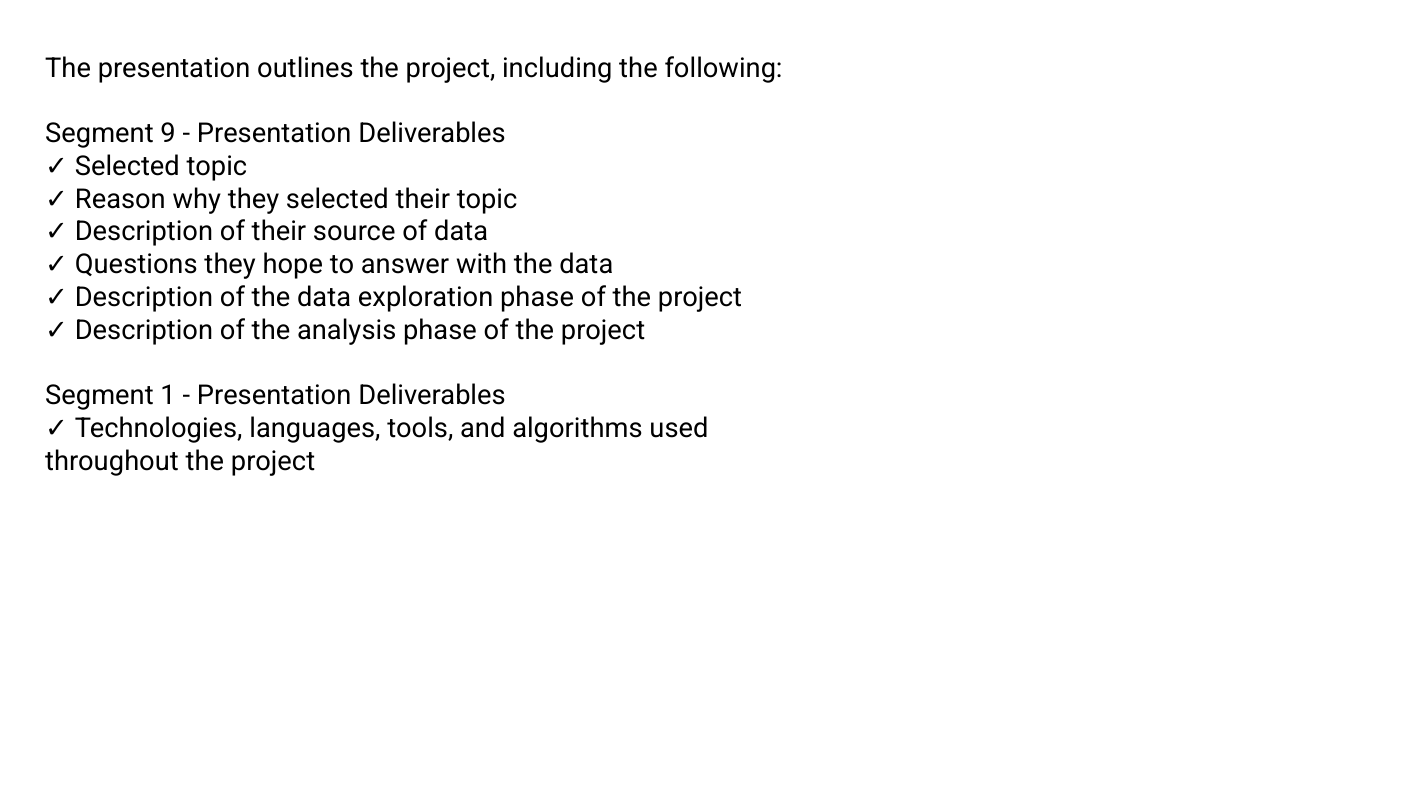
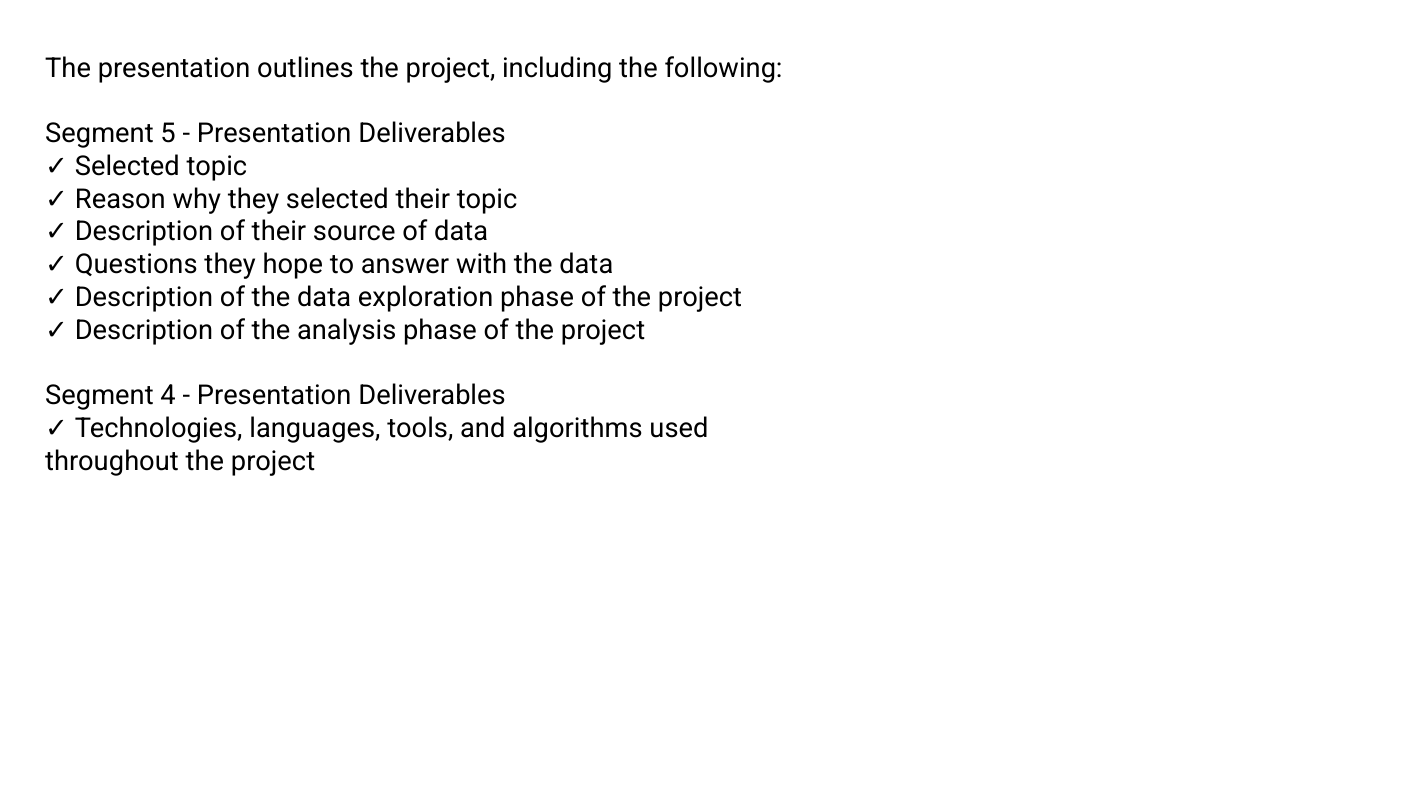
9: 9 -> 5 (168, 134)
1: 1 -> 4 (168, 396)
